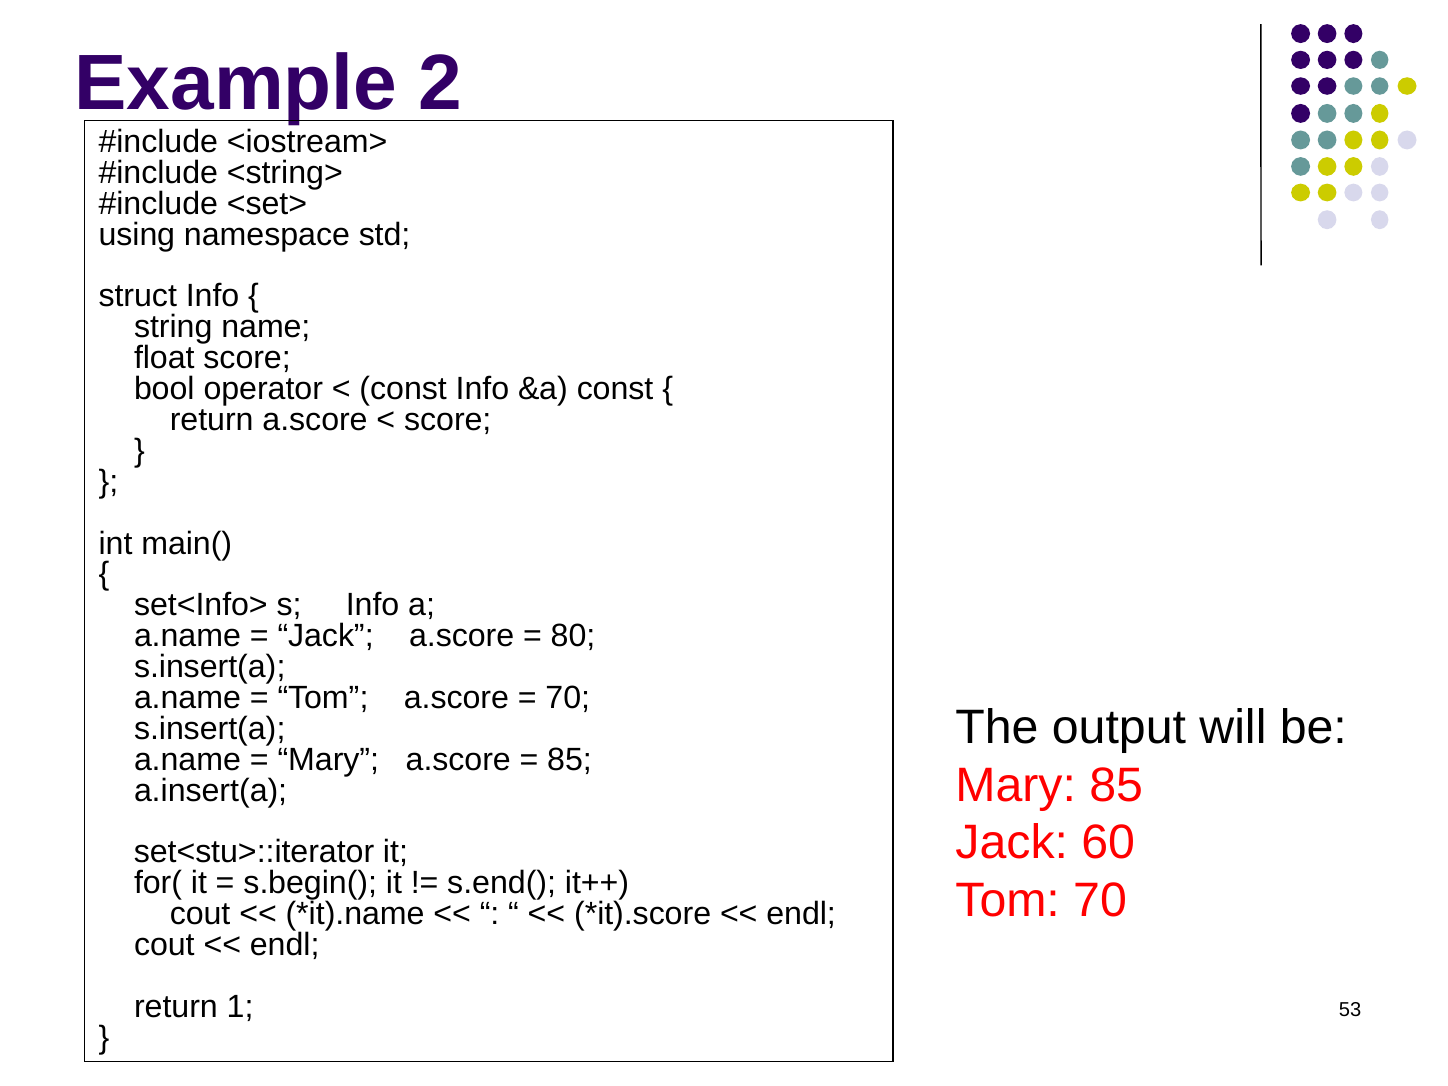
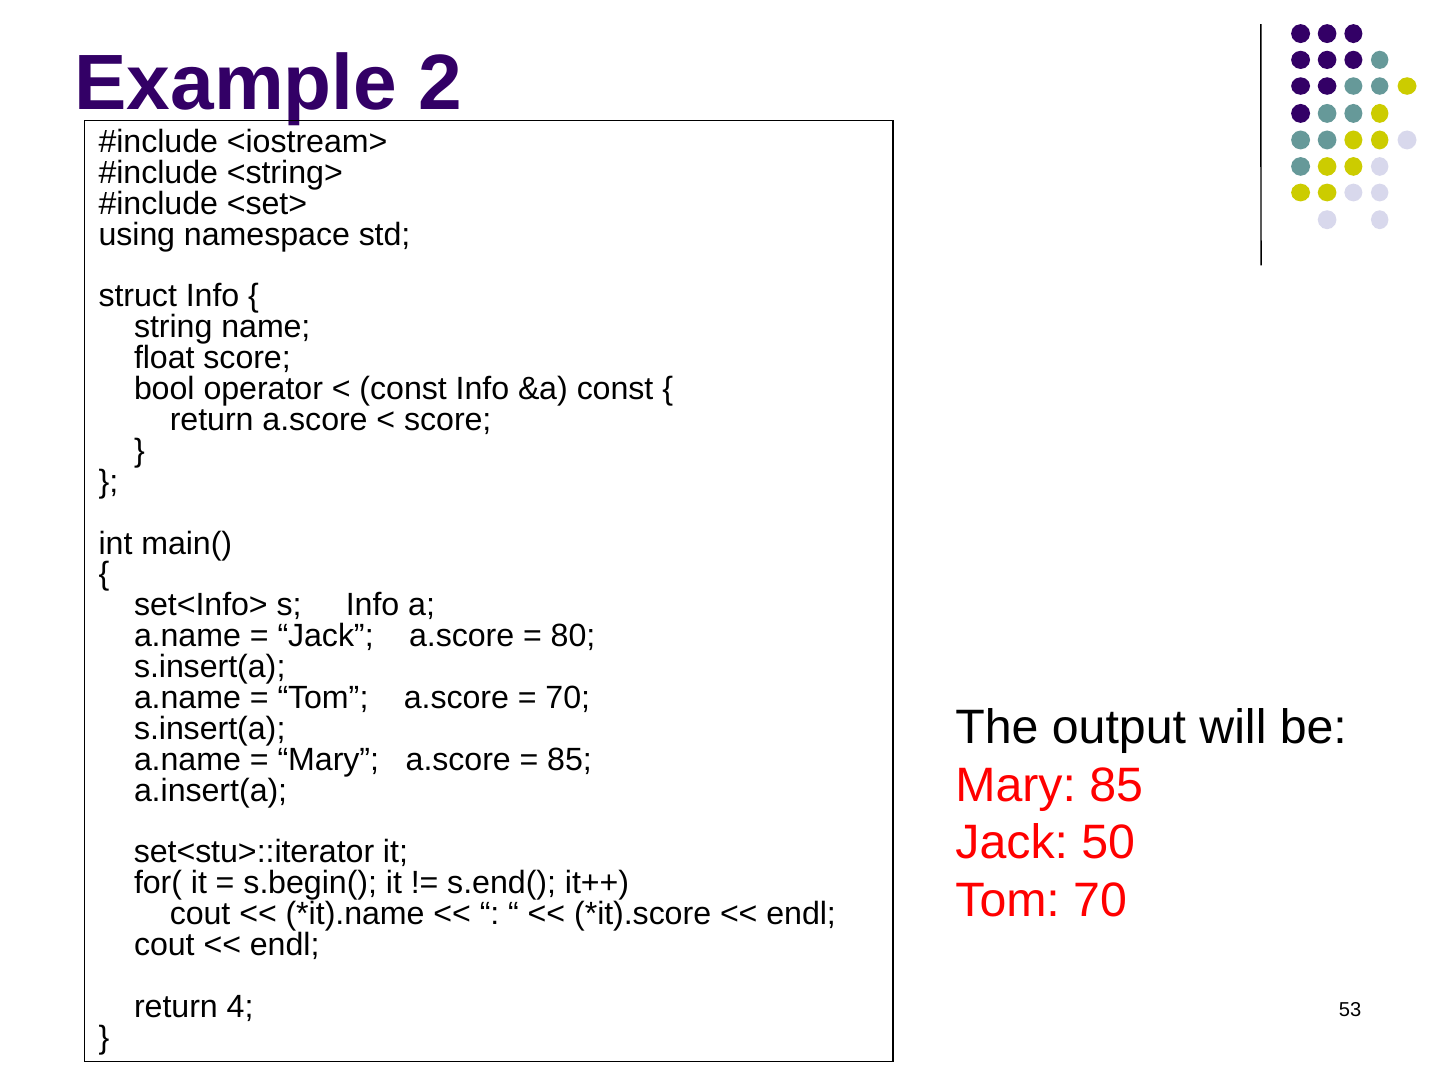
60: 60 -> 50 (1108, 843)
1: 1 -> 4 (240, 1007)
